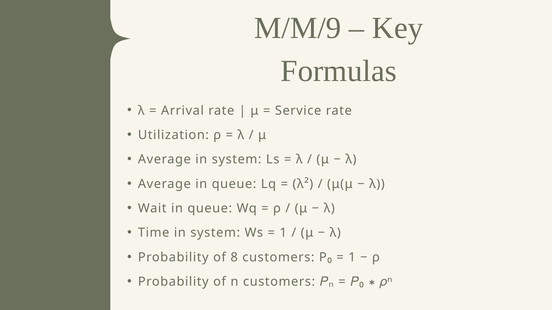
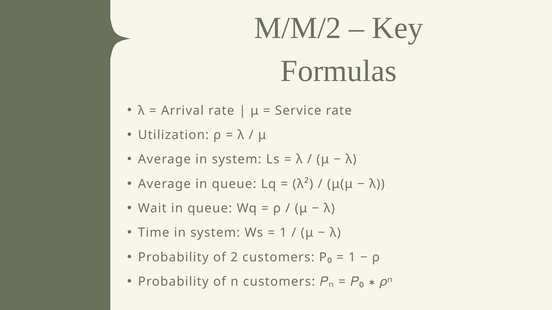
M/M/9: M/M/9 -> M/M/2 (298, 28)
8: 8 -> 2 (234, 258)
